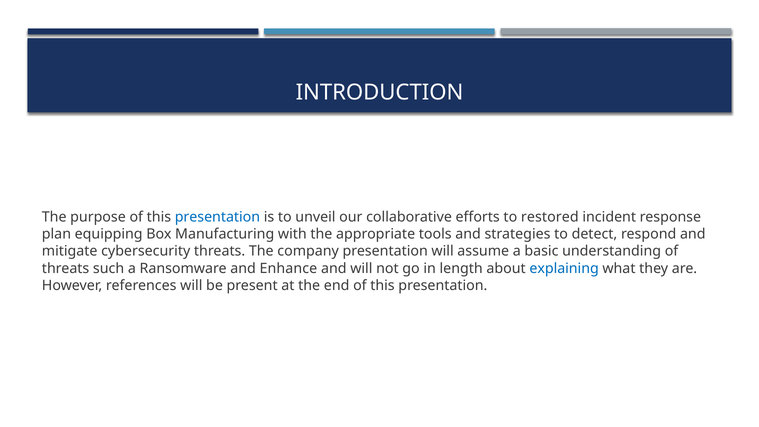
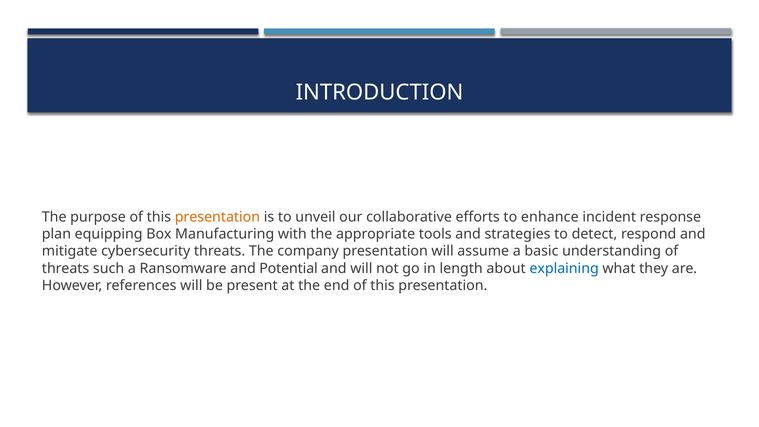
presentation colour: blue -> orange (217, 217)
restored: restored -> enhance (550, 217)
Enhance: Enhance -> Potential (289, 268)
